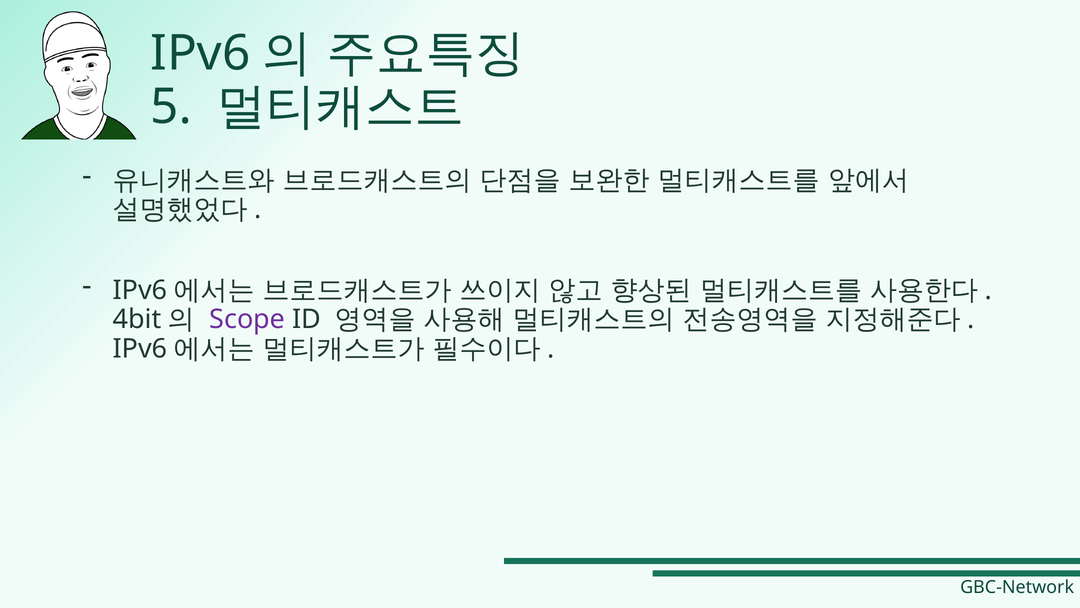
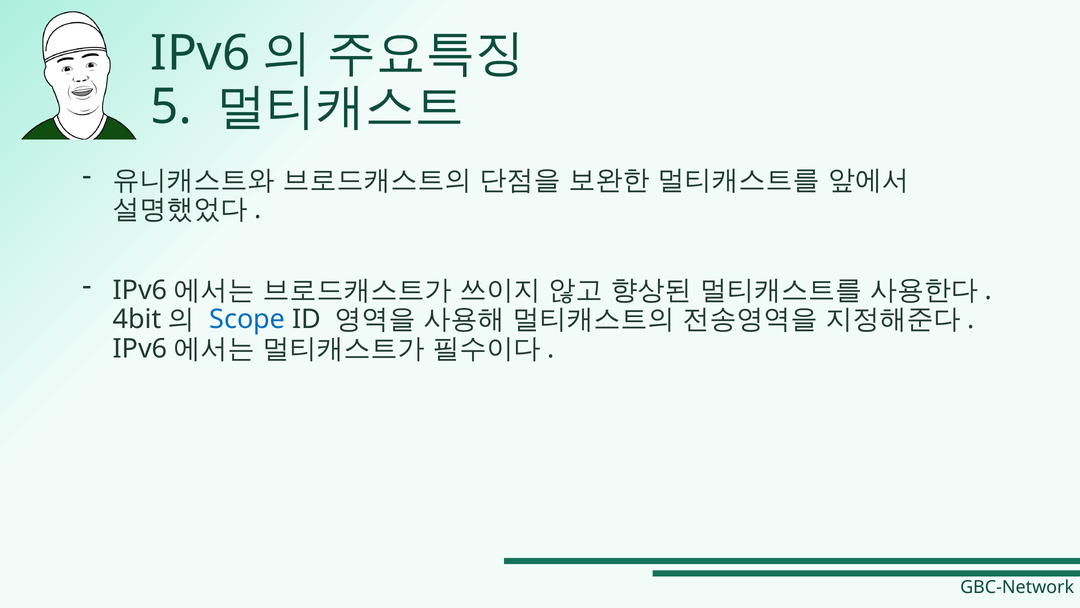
Scope colour: purple -> blue (247, 319)
